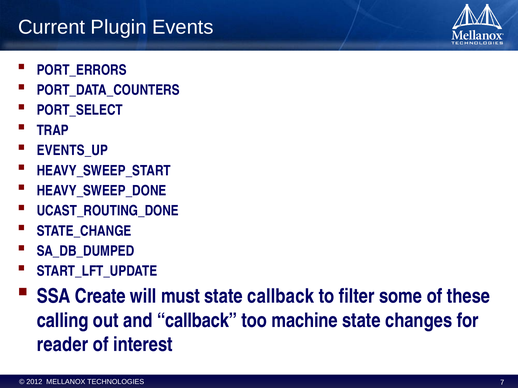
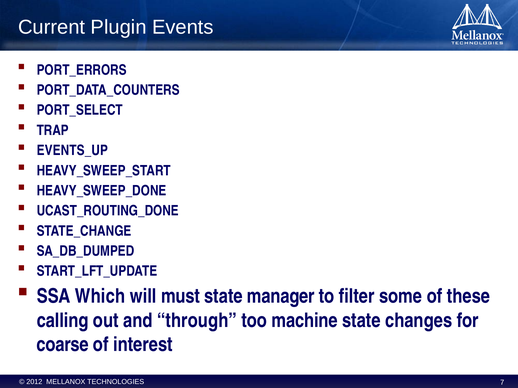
Create: Create -> Which (100, 297)
state callback: callback -> manager (281, 297)
and callback: callback -> through (197, 321)
reader: reader -> coarse (63, 345)
